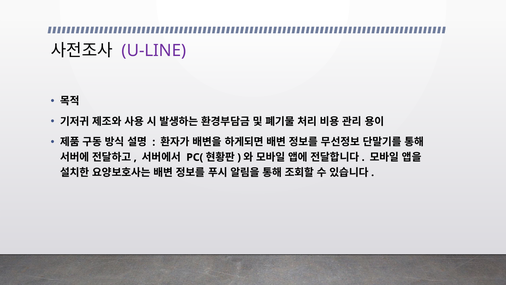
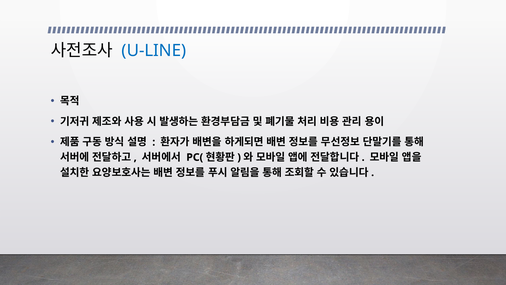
U-LINE colour: purple -> blue (154, 50)
